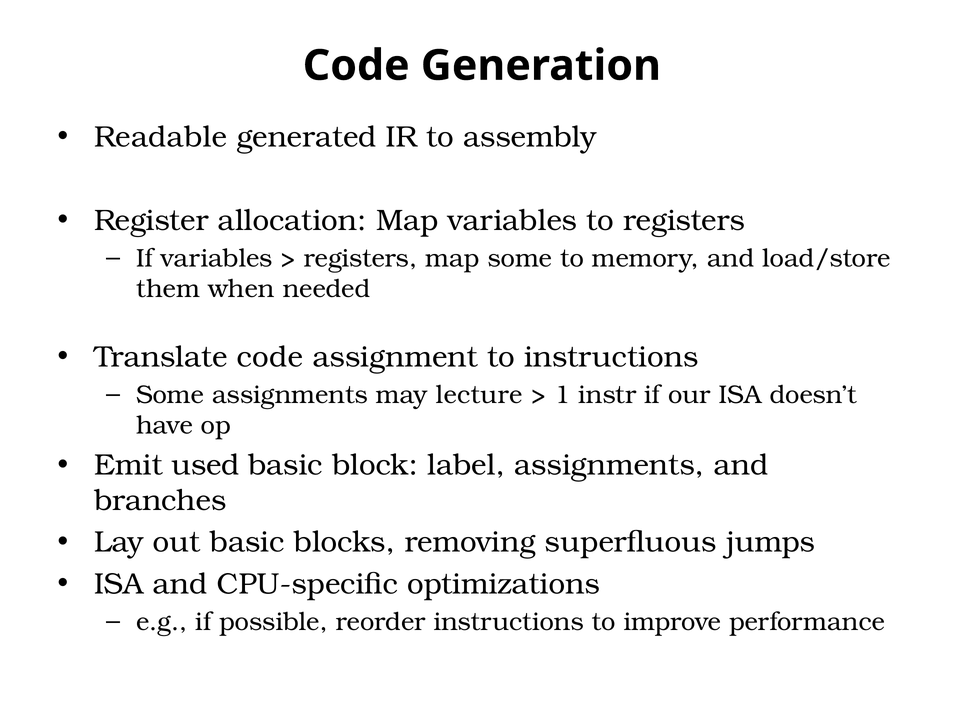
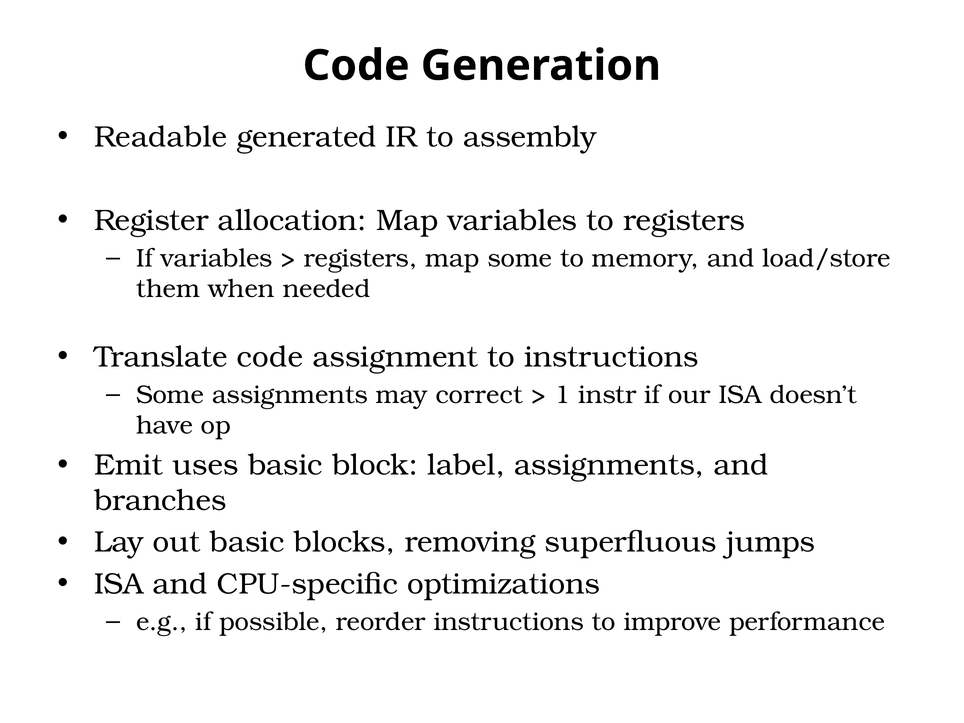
lecture: lecture -> correct (479, 395)
used: used -> uses (205, 465)
